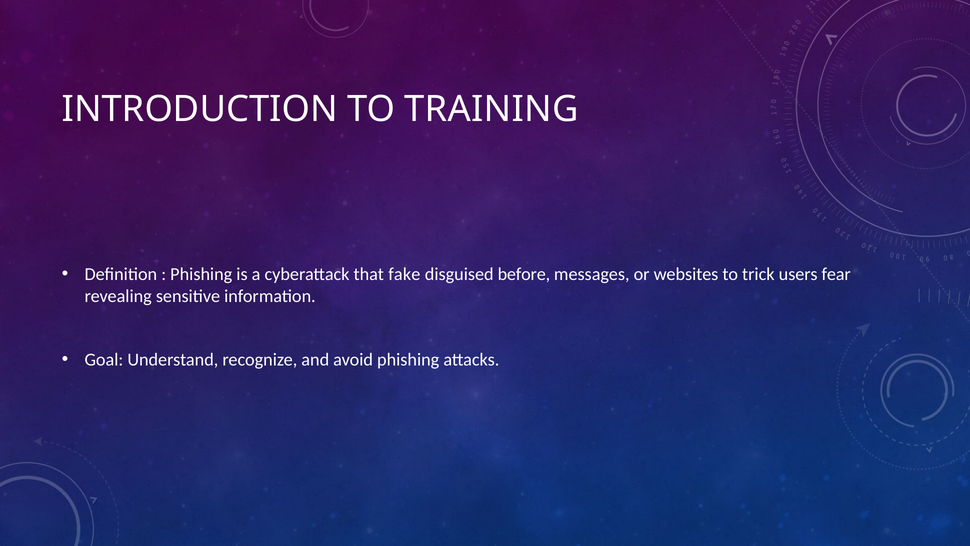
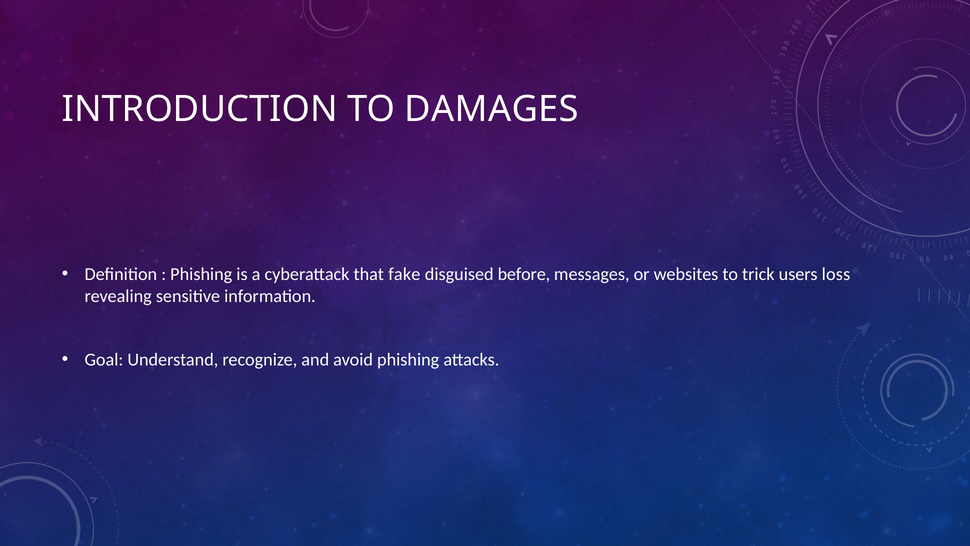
TRAINING: TRAINING -> DAMAGES (492, 109)
fear: fear -> loss (836, 274)
